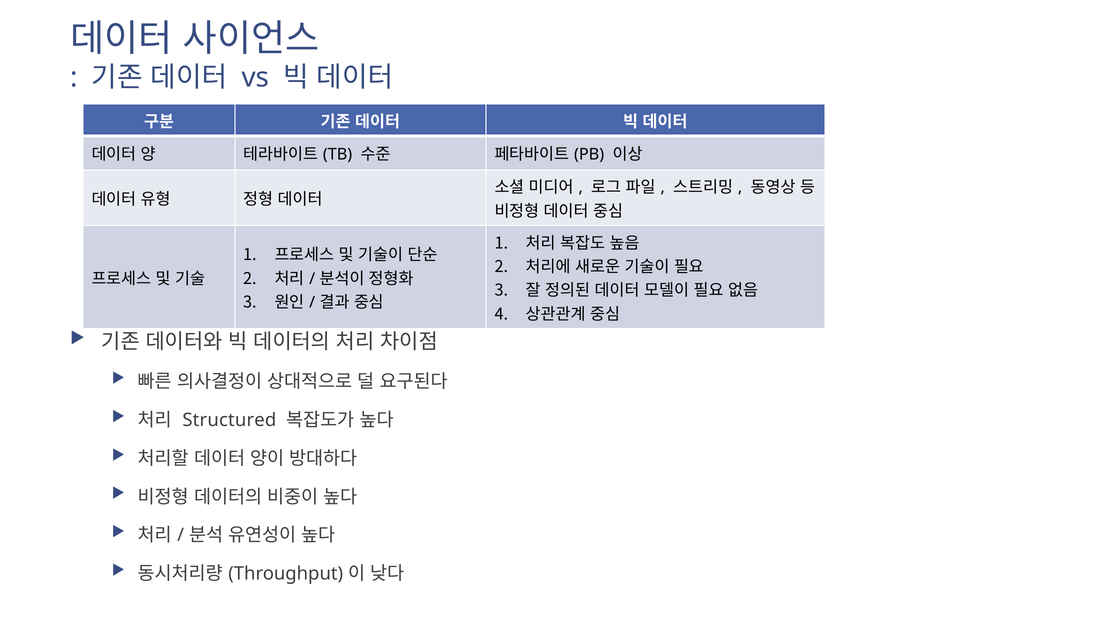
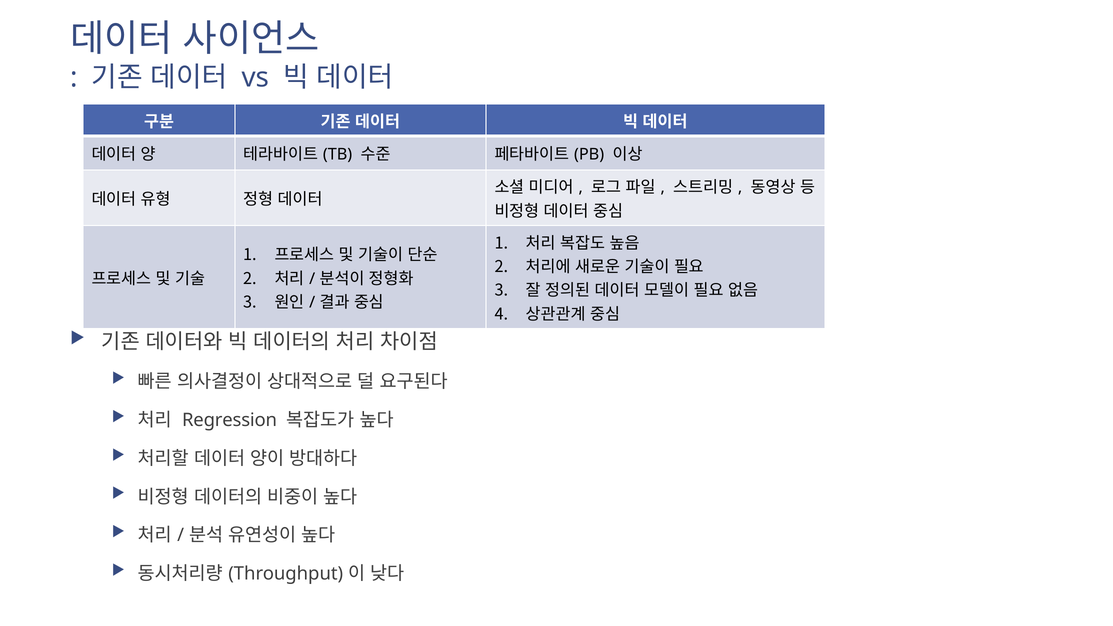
Structured: Structured -> Regression (230, 420)
